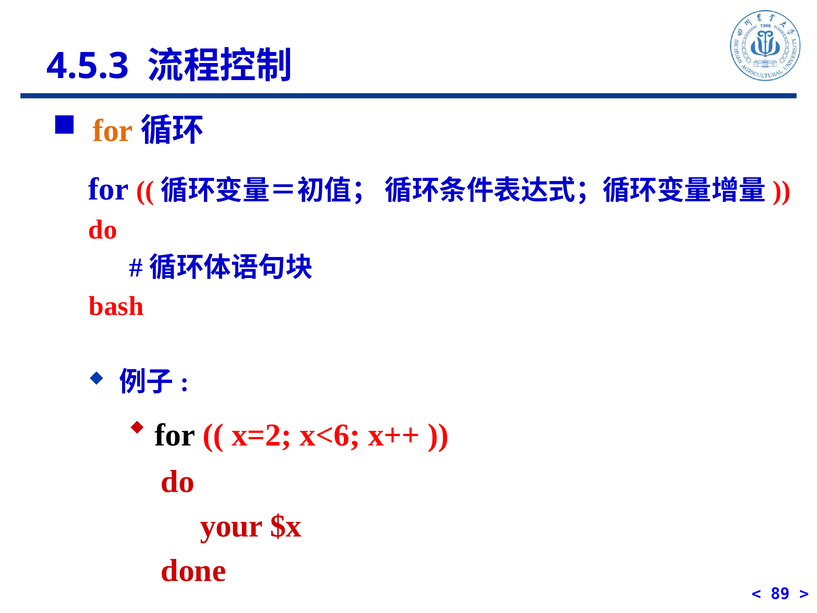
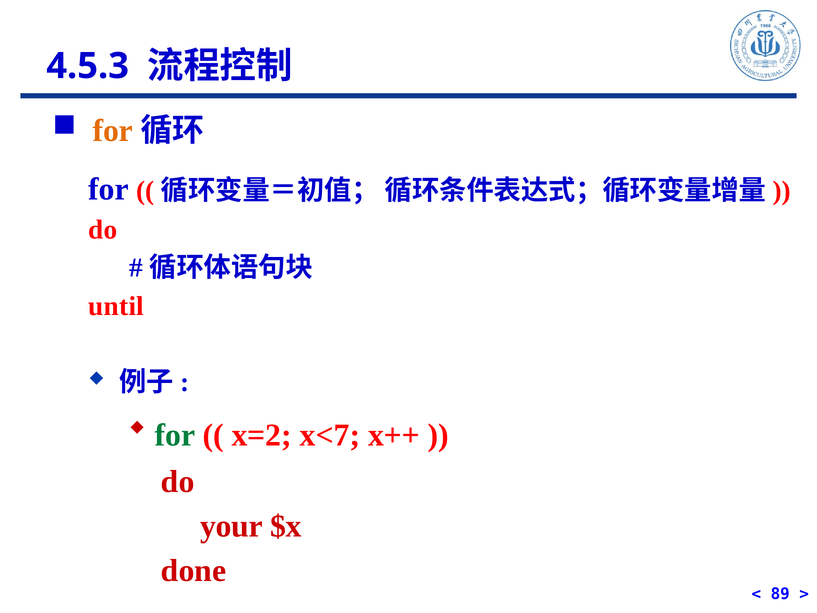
bash: bash -> until (116, 306)
for colour: black -> green (175, 435)
x<6: x<6 -> x<7 (330, 435)
